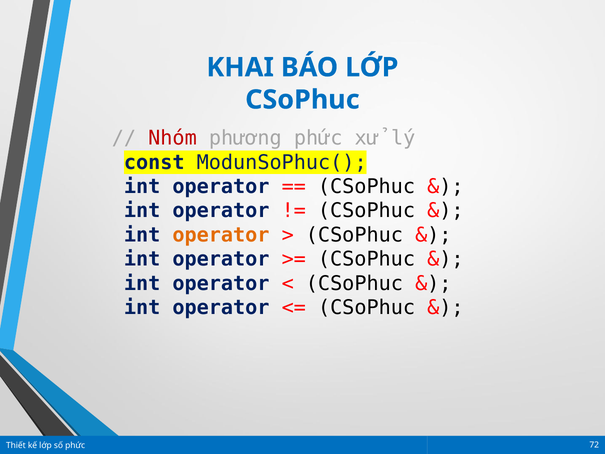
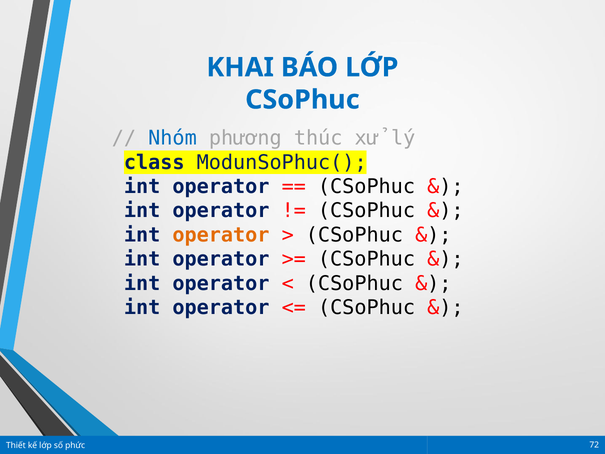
Nhóm colour: red -> blue (172, 138)
phương phức: phức -> thúc (318, 138)
const: const -> class (154, 162)
